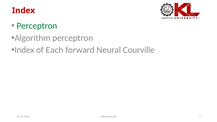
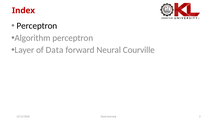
Perceptron colour: green -> black (37, 26)
Index: Index -> Layer (24, 50)
Each: Each -> Data (55, 50)
